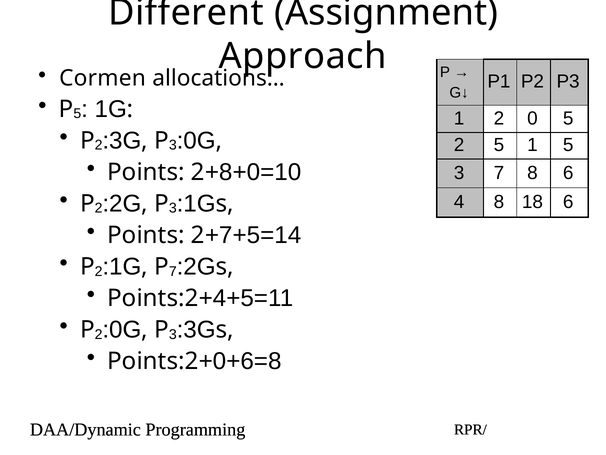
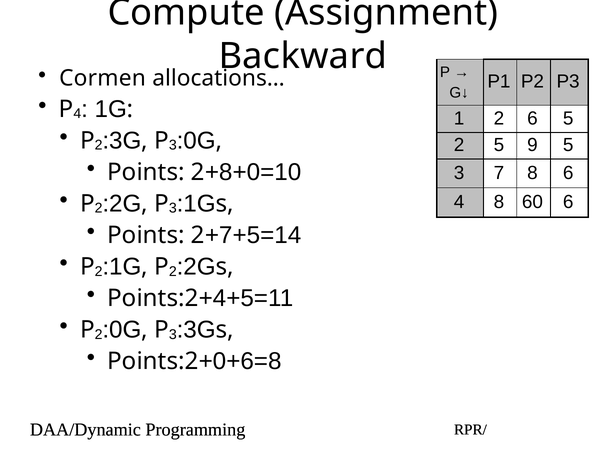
Different: Different -> Compute (186, 13)
Approach: Approach -> Backward (303, 56)
P 5: 5 -> 4 (77, 114)
2 0: 0 -> 6 (532, 118)
5 1: 1 -> 9 (532, 145)
18: 18 -> 60 (532, 202)
7: 7 -> 2 (173, 271)
